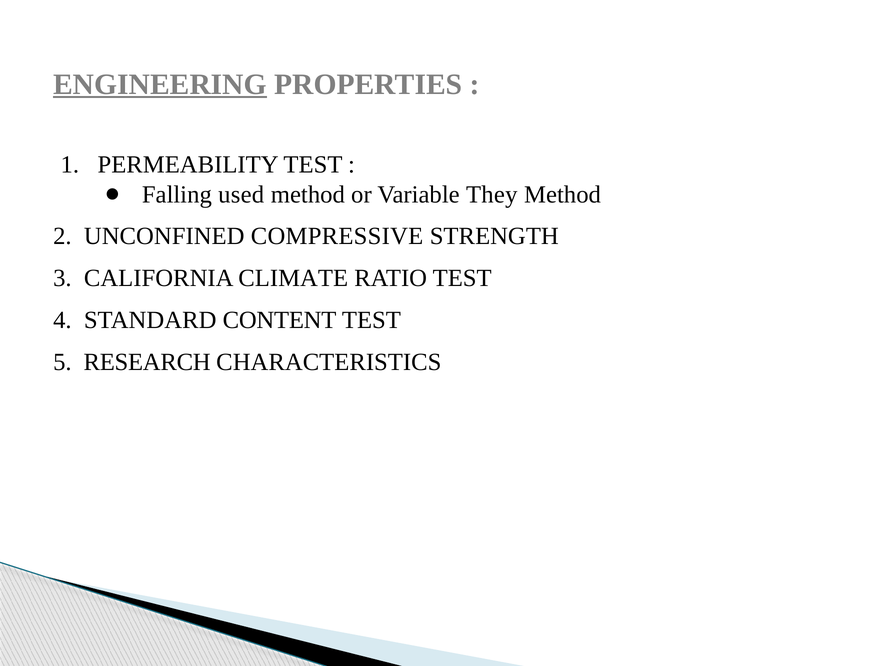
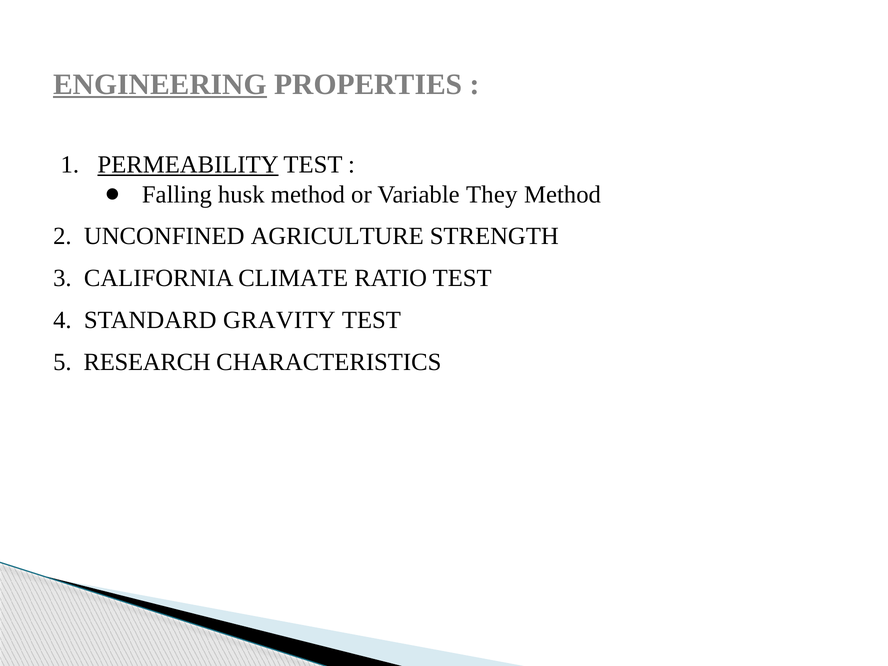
PERMEABILITY underline: none -> present (188, 165)
used: used -> husk (241, 194)
COMPRESSIVE: COMPRESSIVE -> AGRICULTURE (337, 236)
CONTENT: CONTENT -> GRAVITY (279, 320)
